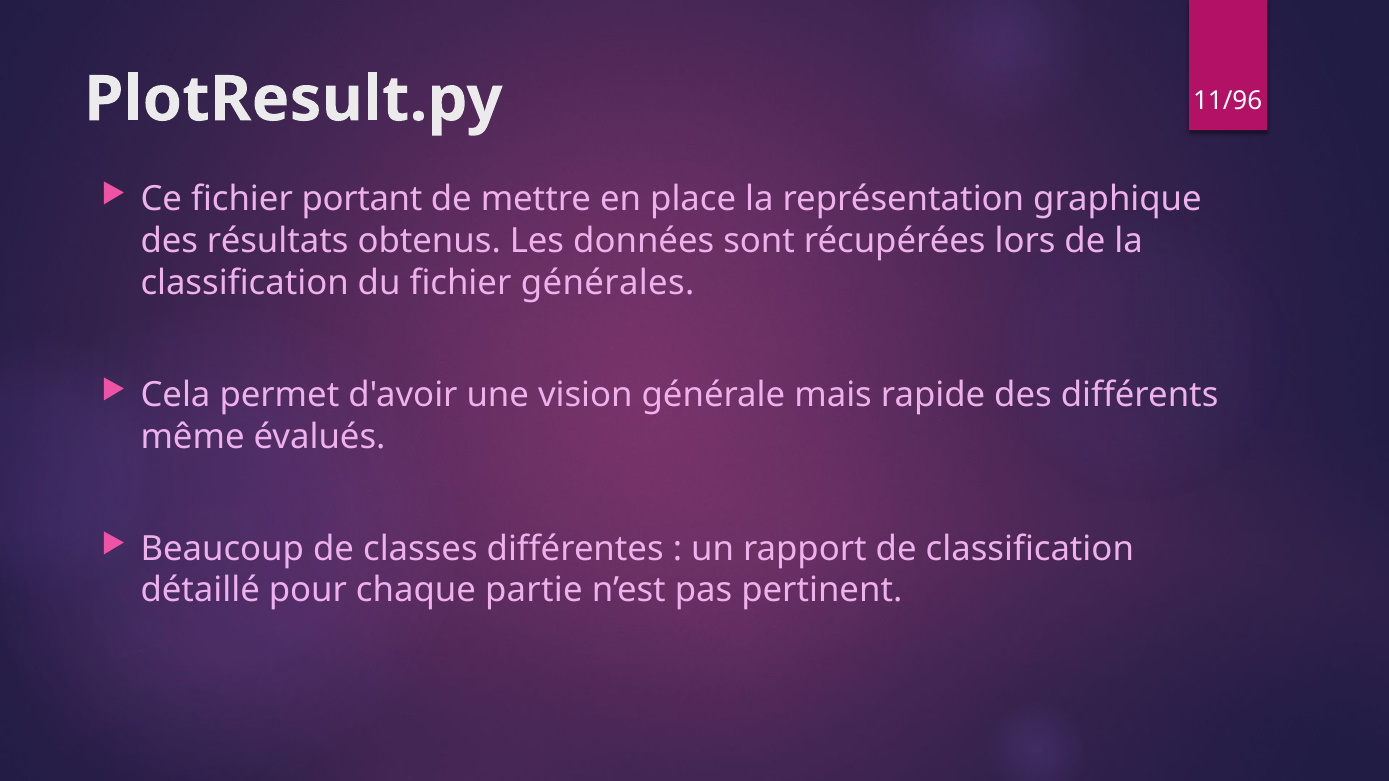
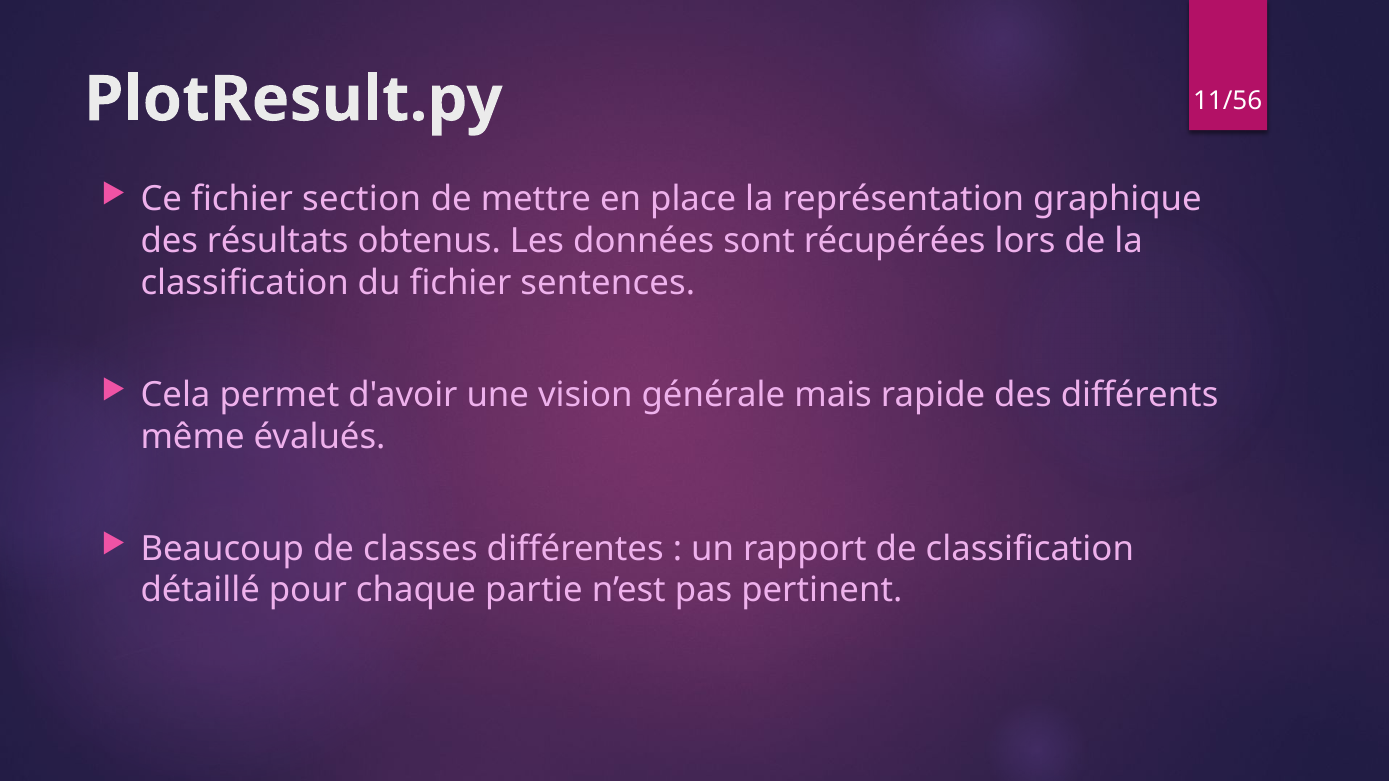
11/96: 11/96 -> 11/56 (1228, 101)
portant: portant -> section (362, 199)
générales: générales -> sentences (608, 283)
